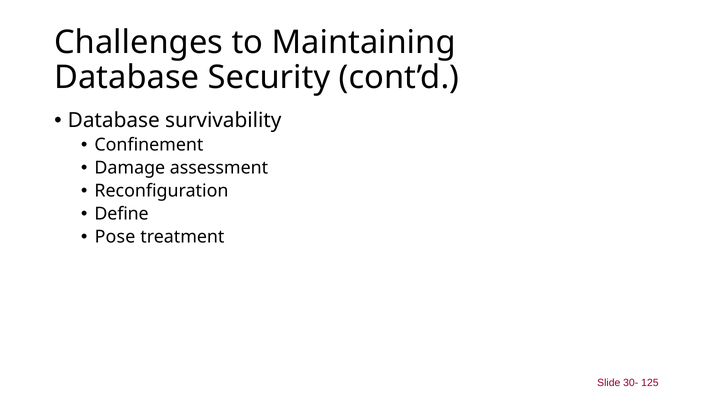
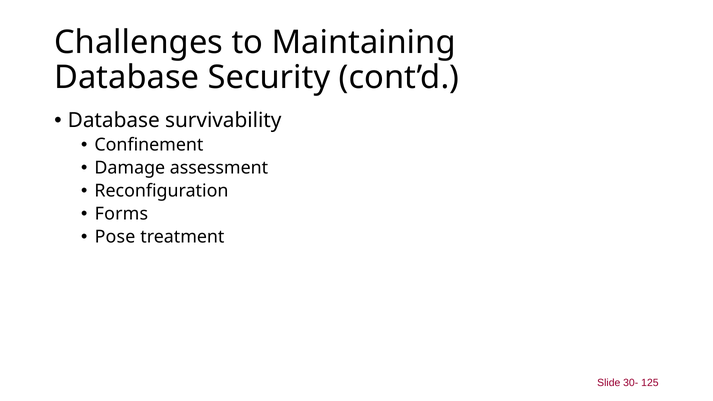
Define: Define -> Forms (121, 214)
